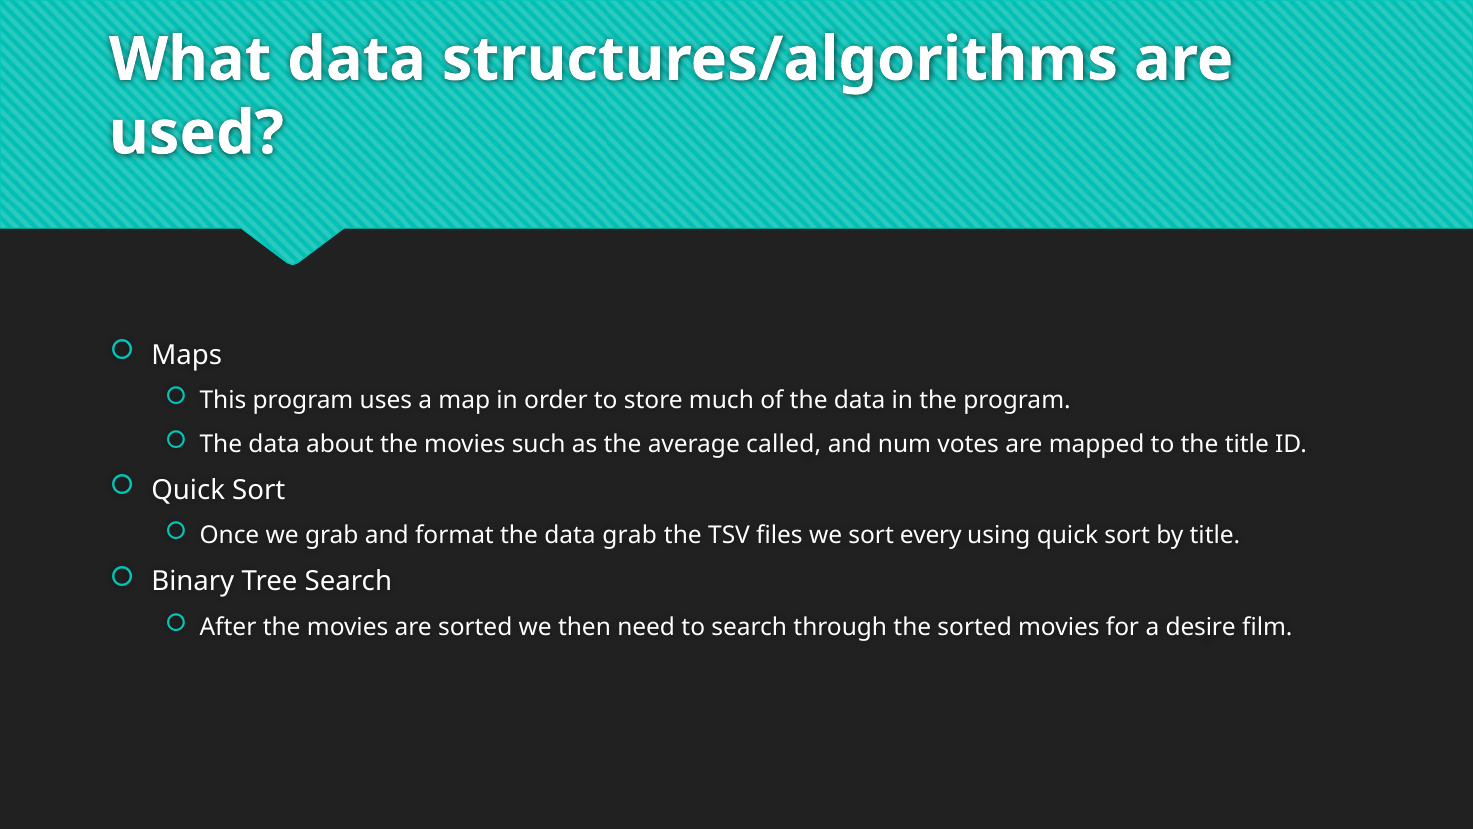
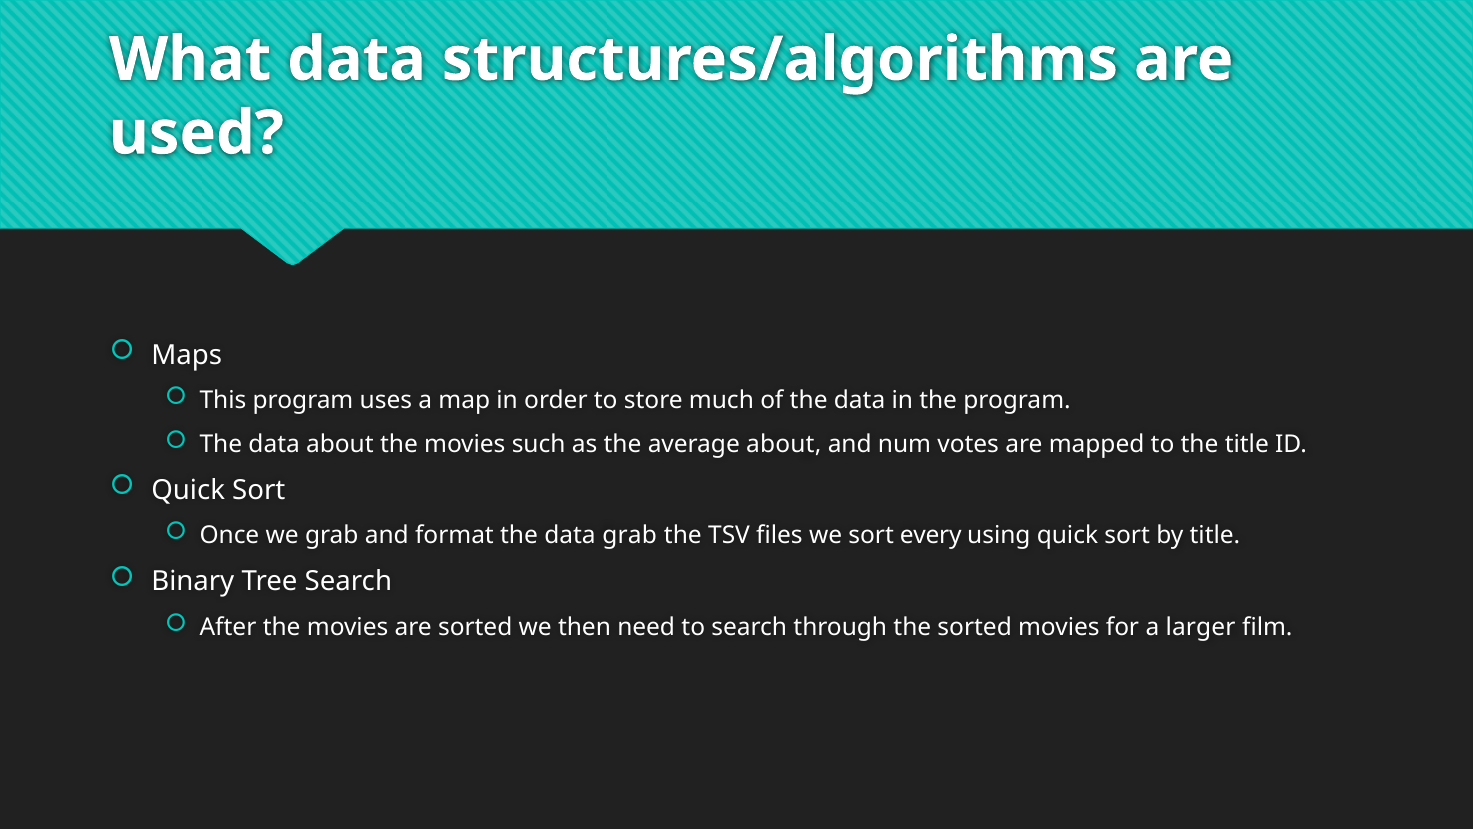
average called: called -> about (784, 444)
desire: desire -> larger (1201, 627)
